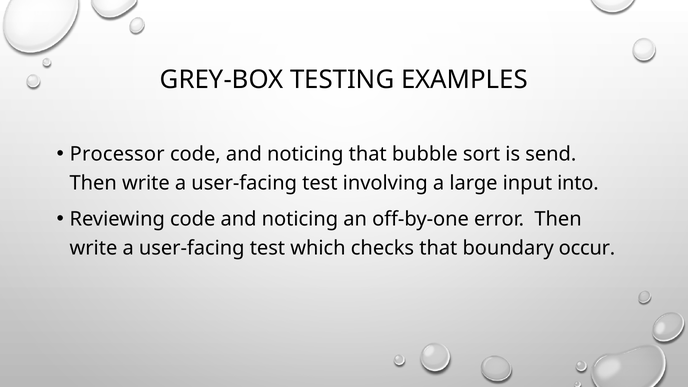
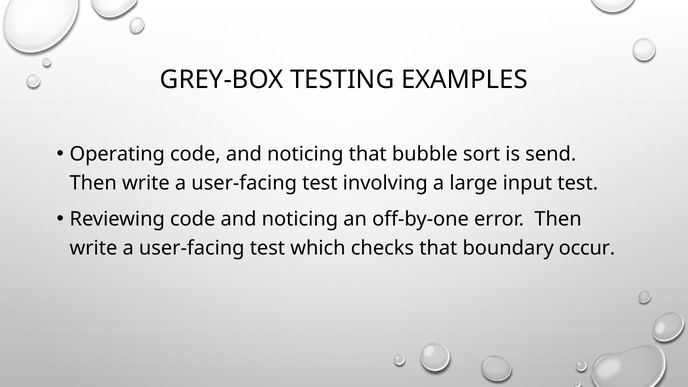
Processor: Processor -> Operating (117, 154)
input into: into -> test (578, 183)
